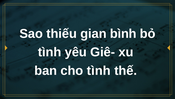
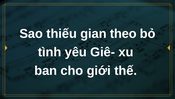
bình: bình -> theo (123, 33)
cho tình: tình -> giới (99, 70)
